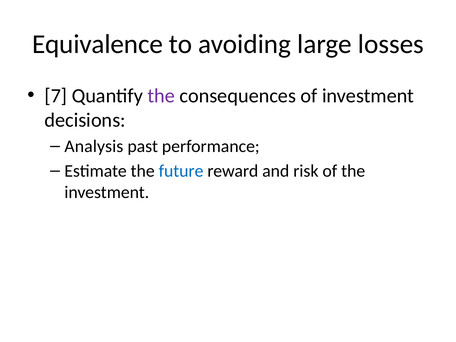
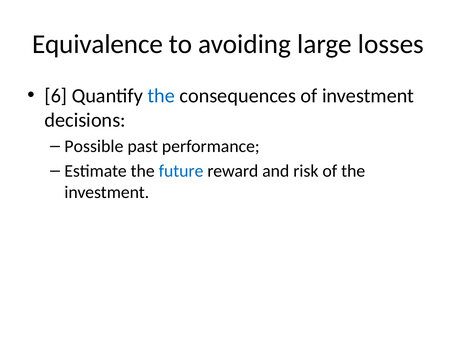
7: 7 -> 6 (56, 96)
the colour: purple -> blue (161, 96)
Analysis: Analysis -> Possible (94, 146)
